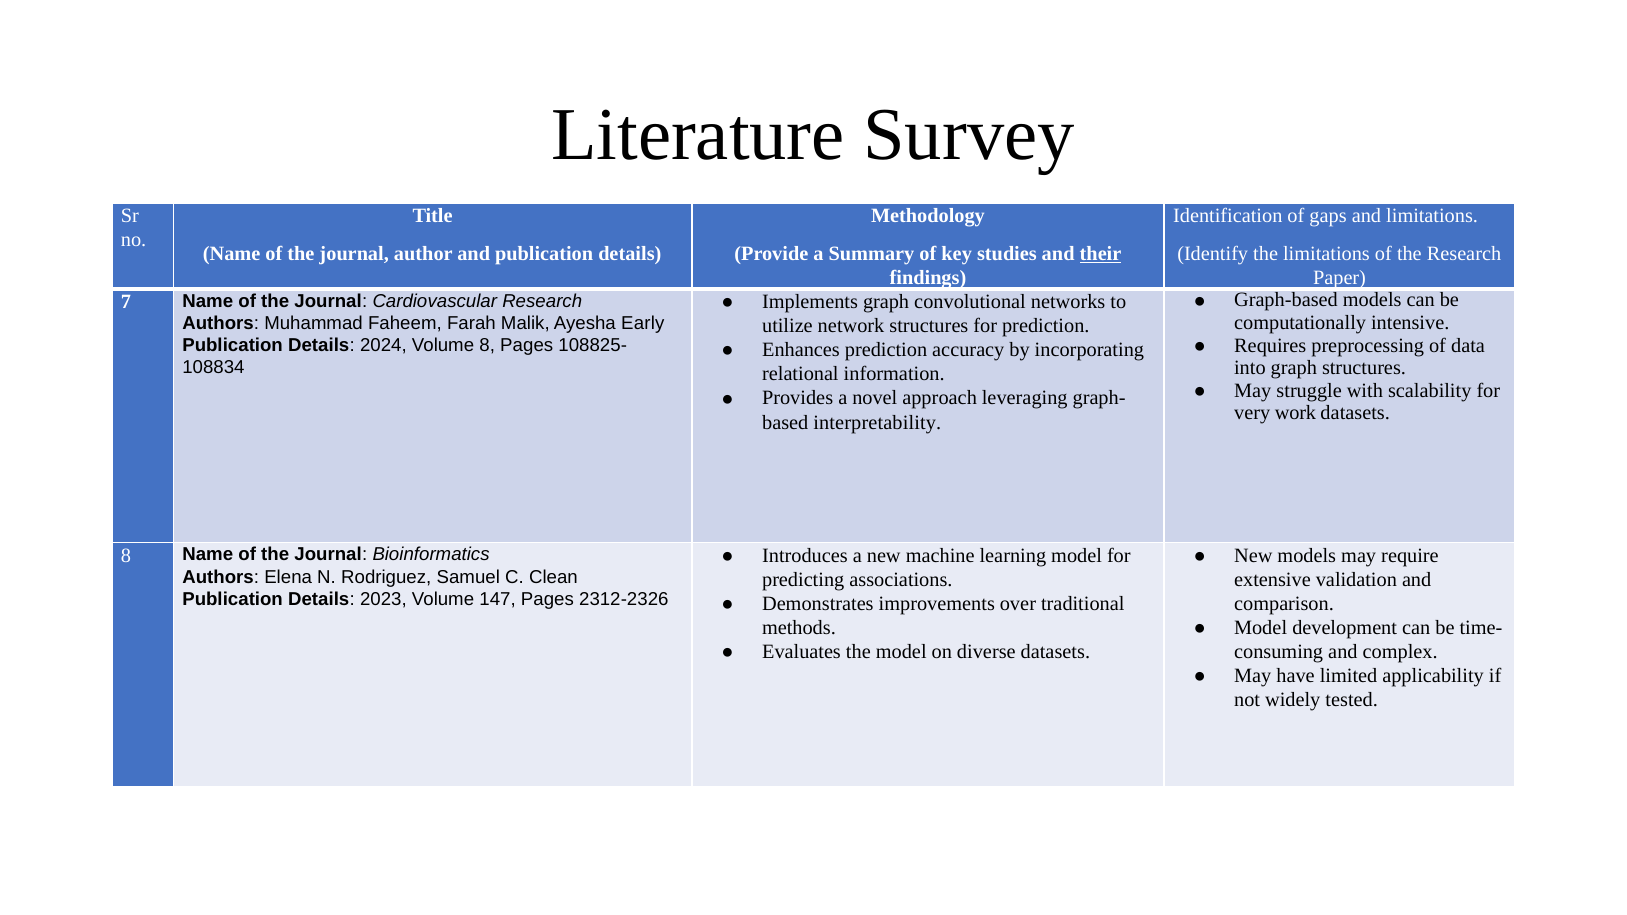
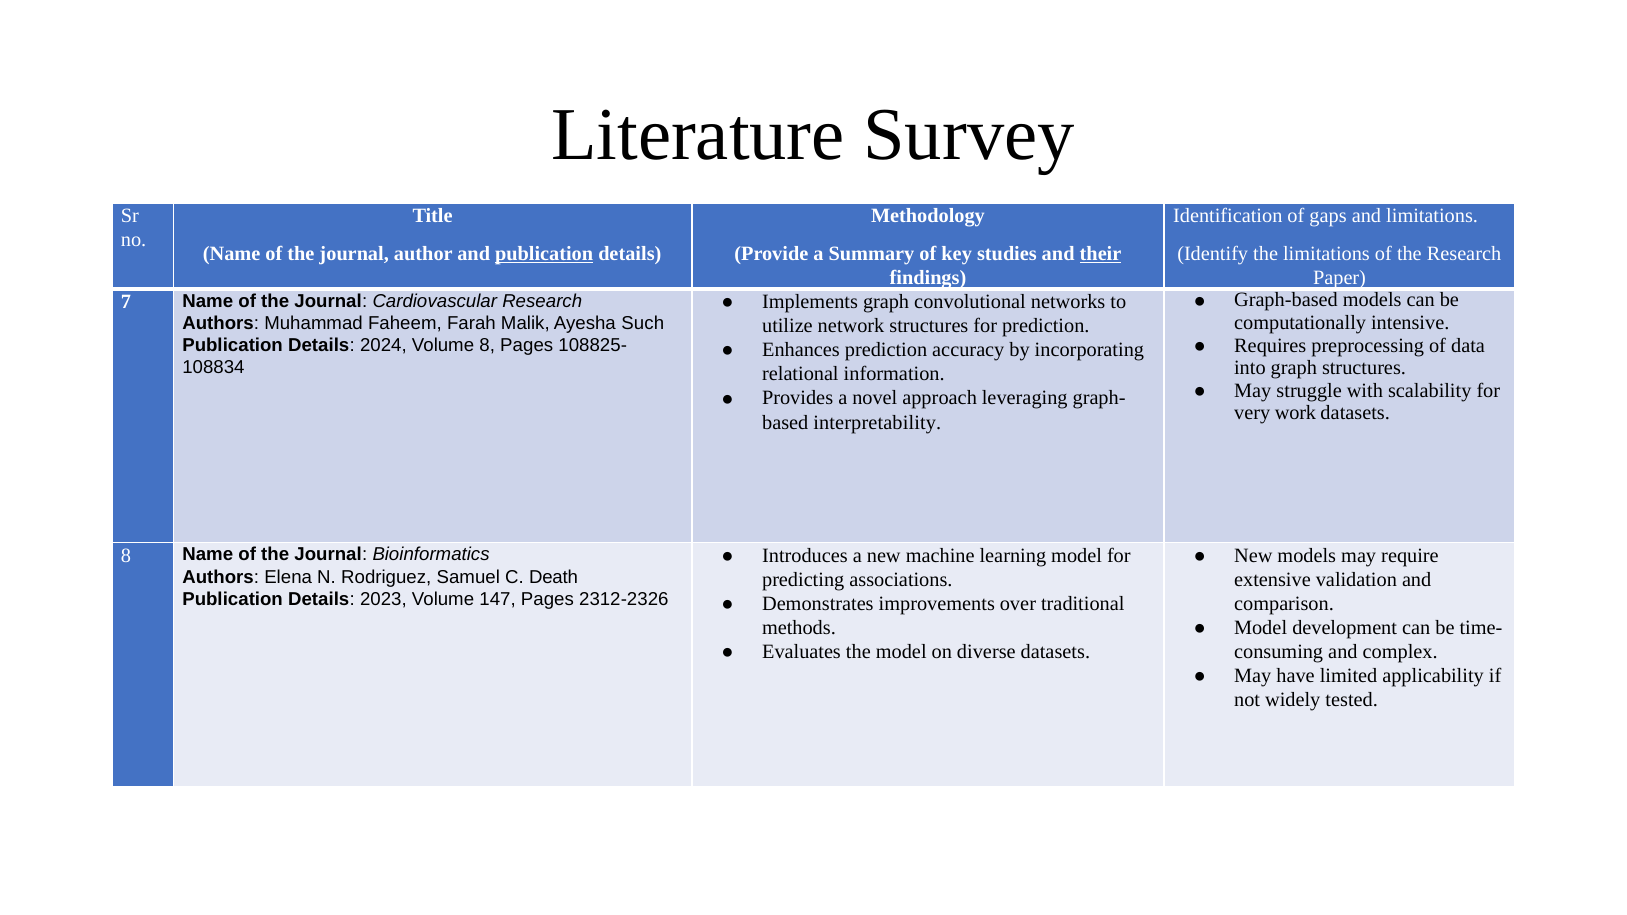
publication underline: none -> present (544, 254)
Early: Early -> Such (643, 323)
Clean: Clean -> Death (553, 577)
